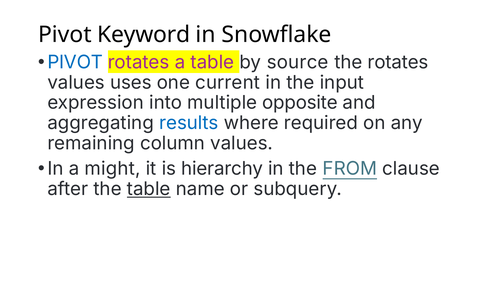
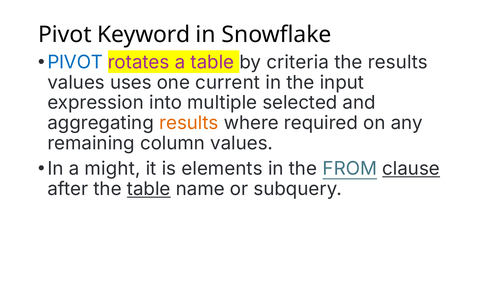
source: source -> criteria (298, 62)
the rotates: rotates -> results (398, 62)
opposite: opposite -> selected (300, 103)
results colour: blue -> orange (189, 123)
hierarchy: hierarchy -> elements (222, 169)
clause underline: none -> present (411, 169)
